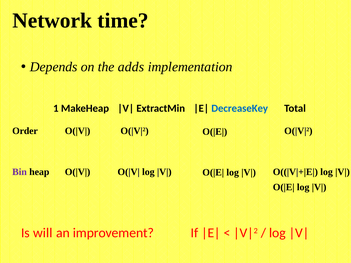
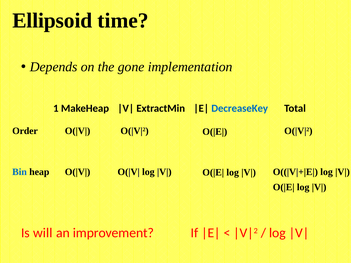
Network: Network -> Ellipsoid (52, 21)
adds: adds -> gone (131, 67)
Bin colour: purple -> blue (20, 172)
